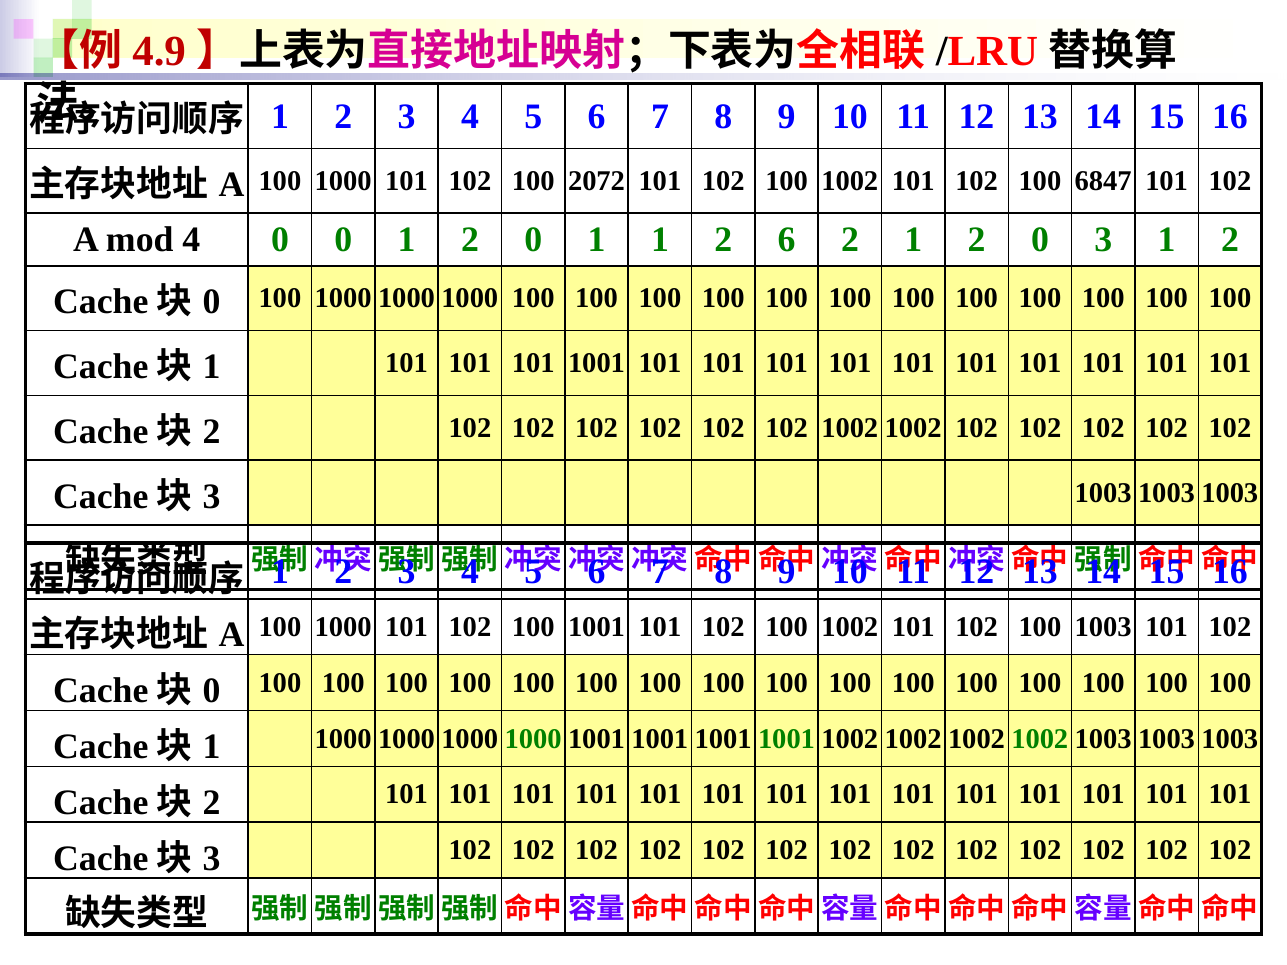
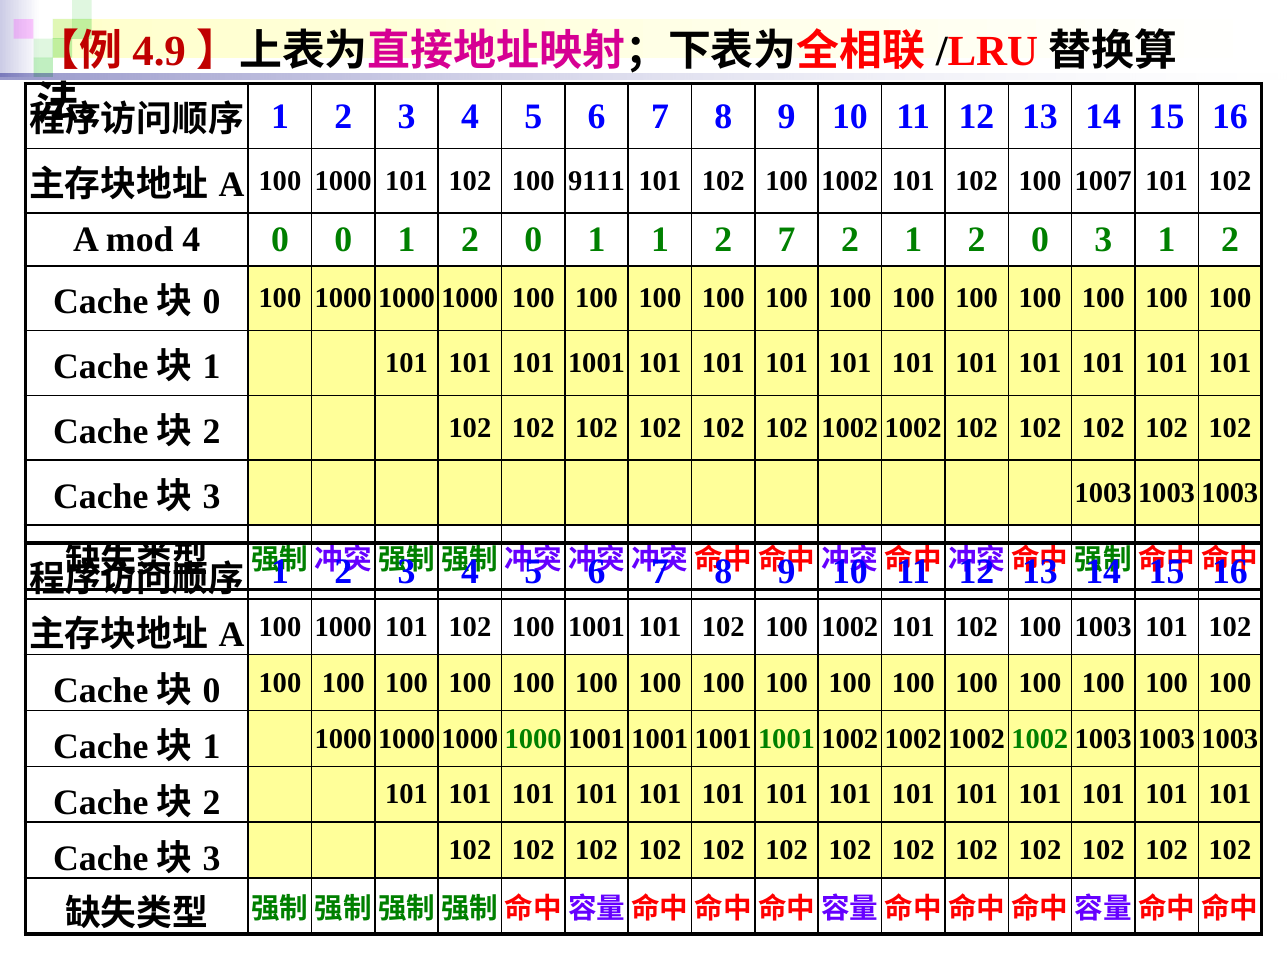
2072: 2072 -> 9111 (597, 181)
6847: 6847 -> 1007 (1103, 181)
2 6: 6 -> 7 (787, 240)
